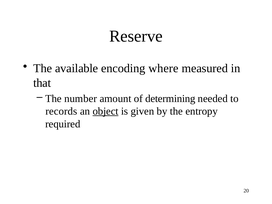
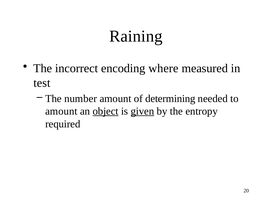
Reserve: Reserve -> Raining (136, 36)
available: available -> incorrect (77, 68)
that: that -> test (42, 83)
records: records -> amount (61, 111)
given underline: none -> present (142, 111)
